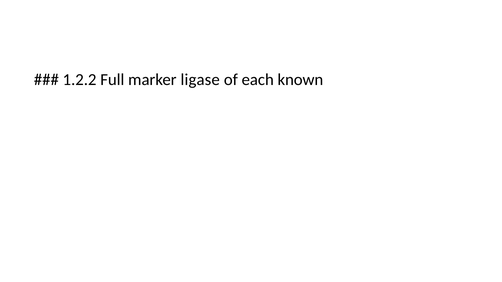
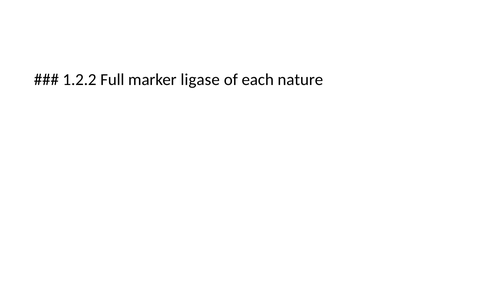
known: known -> nature (300, 80)
